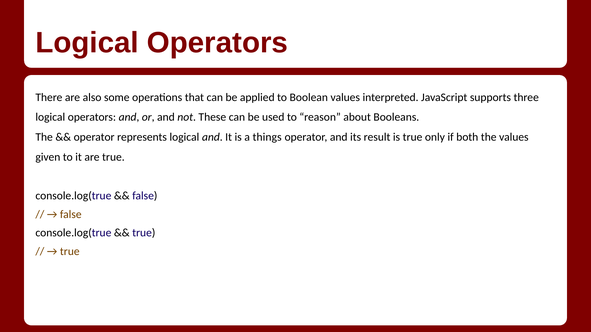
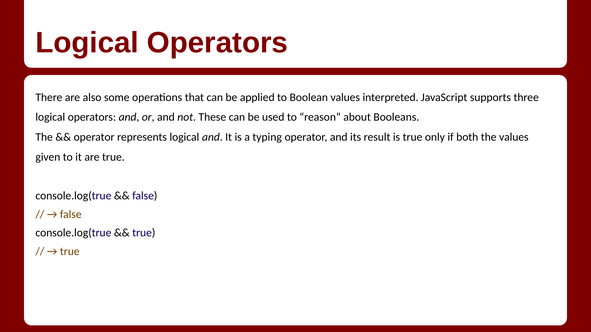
things: things -> typing (267, 137)
